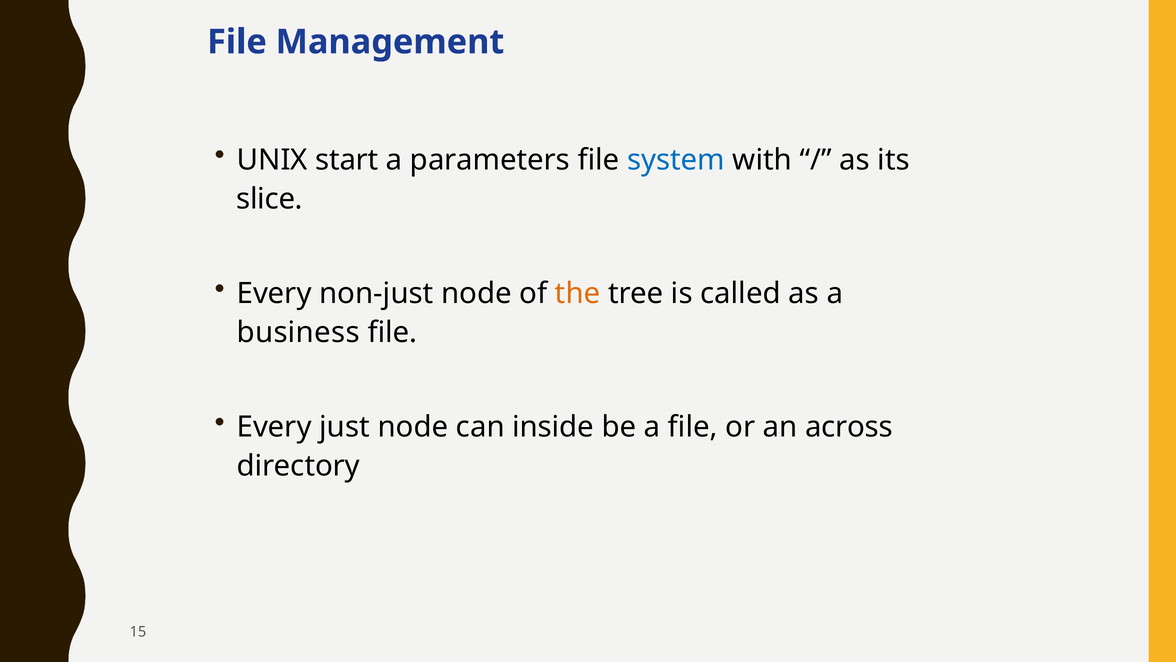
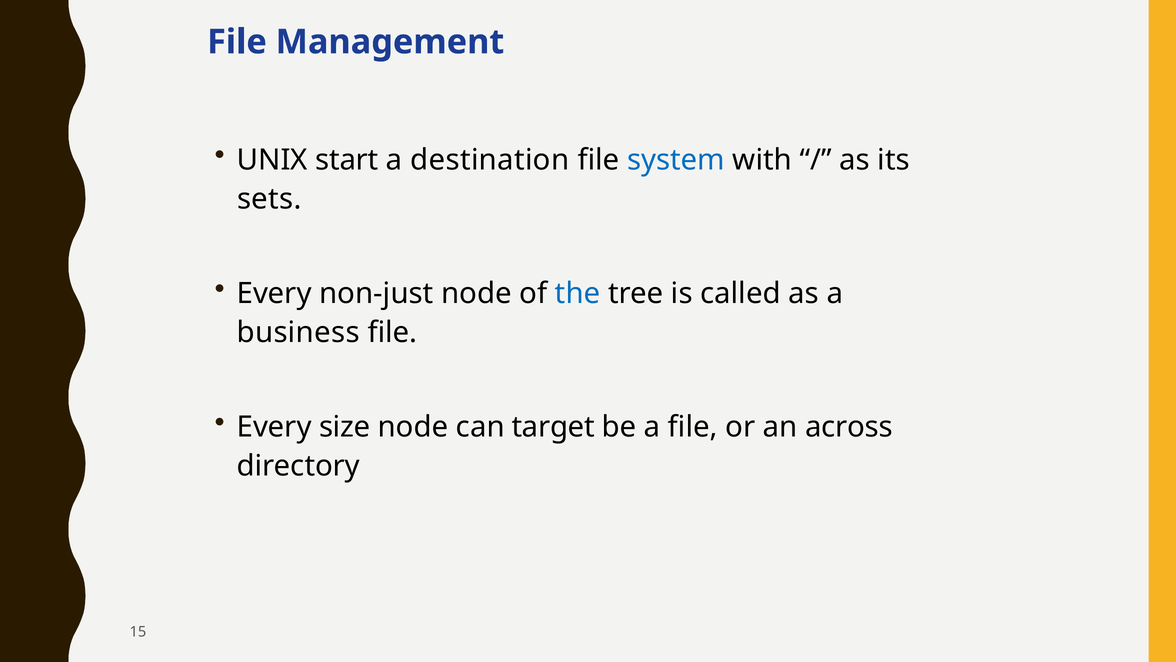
parameters: parameters -> destination (490, 160)
slice: slice -> sets (269, 199)
the colour: orange -> blue (578, 293)
just: just -> size (345, 427)
inside: inside -> target (553, 427)
